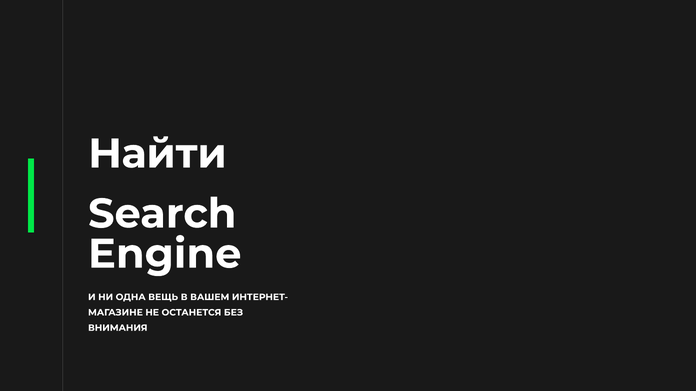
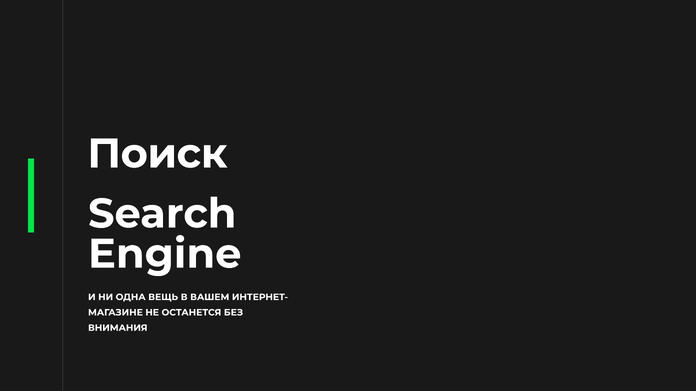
Найти: Найти -> Поиск (157, 154)
